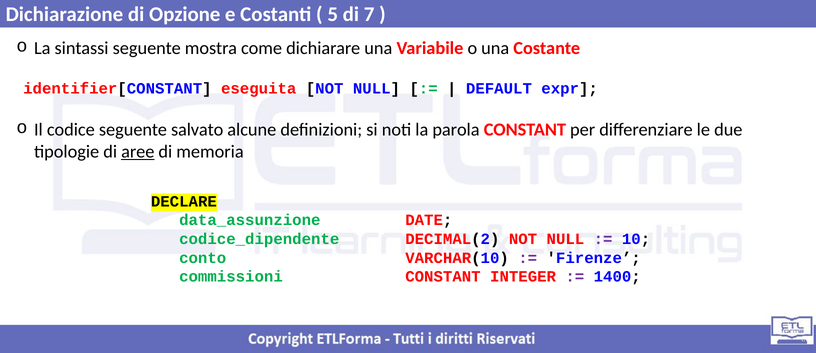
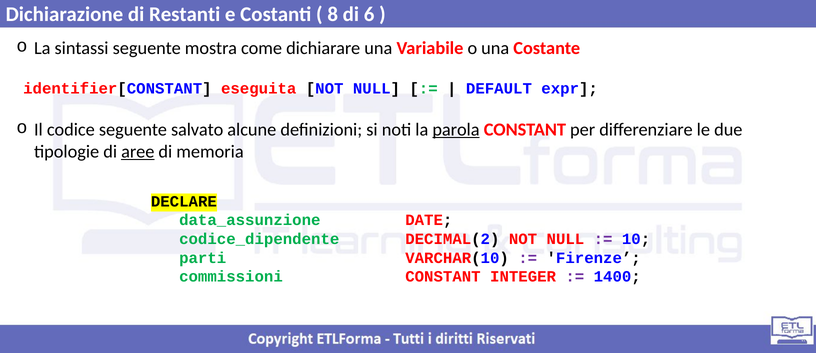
Opzione: Opzione -> Restanti (185, 14)
5: 5 -> 8 (333, 14)
7: 7 -> 6 (369, 14)
parola underline: none -> present (456, 130)
conto: conto -> parti (203, 258)
